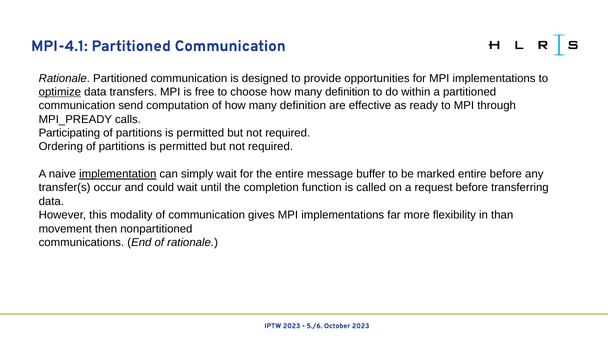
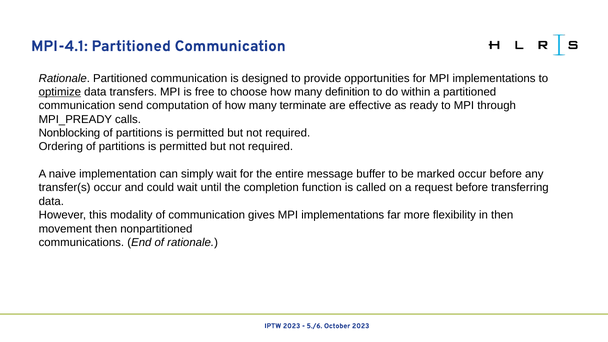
of how many definition: definition -> terminate (303, 106)
Participating: Participating -> Nonblocking (69, 133)
implementation underline: present -> none (118, 174)
marked entire: entire -> occur (472, 174)
in than: than -> then (502, 215)
